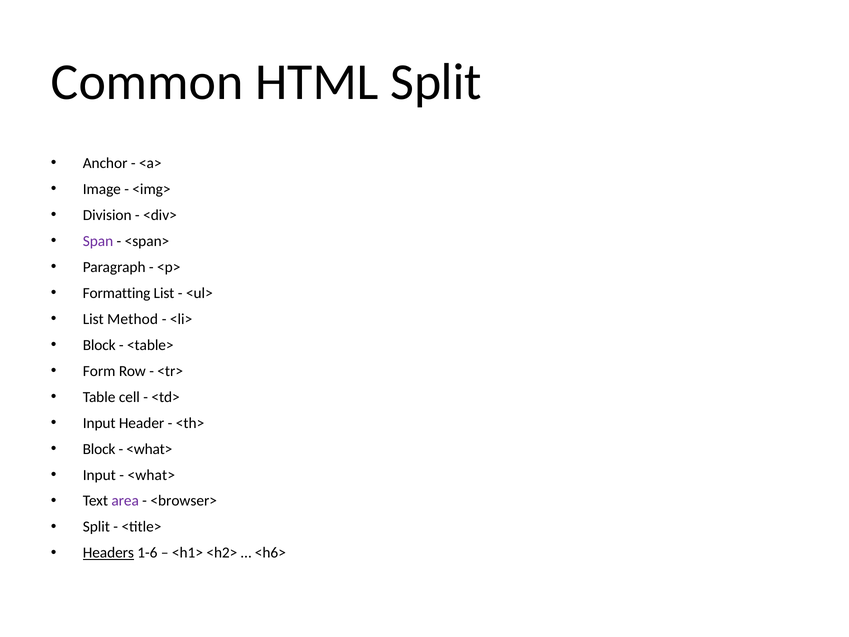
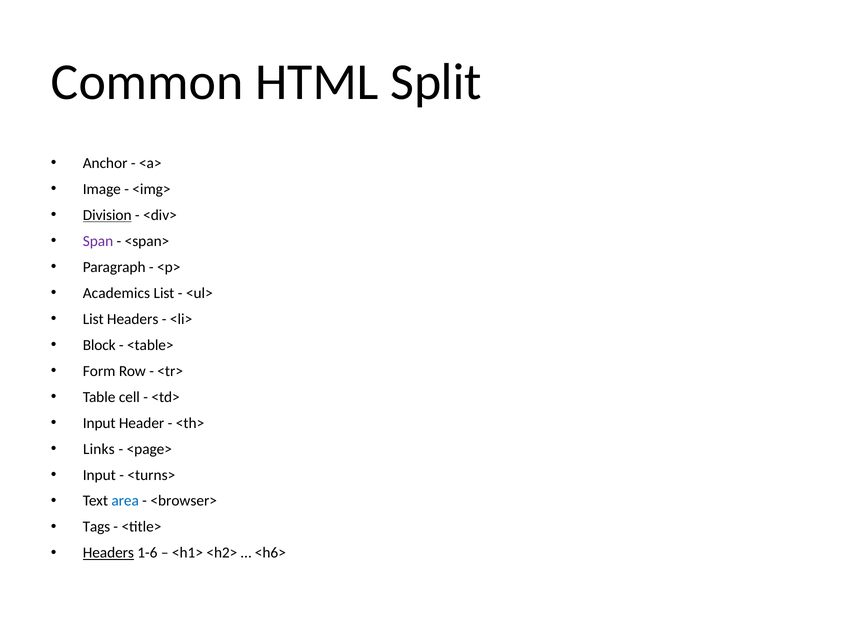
Division underline: none -> present (107, 215)
Formatting: Formatting -> Academics (116, 293)
List Method: Method -> Headers (133, 319)
Block: Block -> Links (99, 449)
<what>: <what> -> <page> (149, 449)
<what>: <what> -> <turns> (151, 475)
area colour: purple -> blue (125, 501)
Split: Split -> Tags (96, 527)
